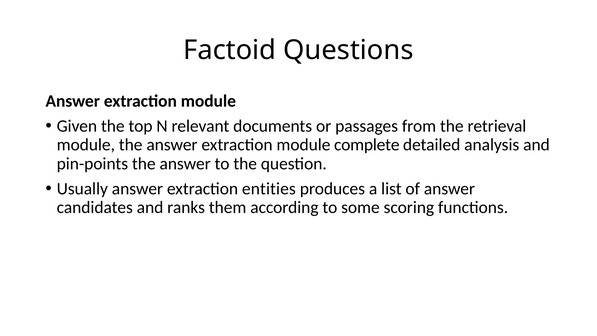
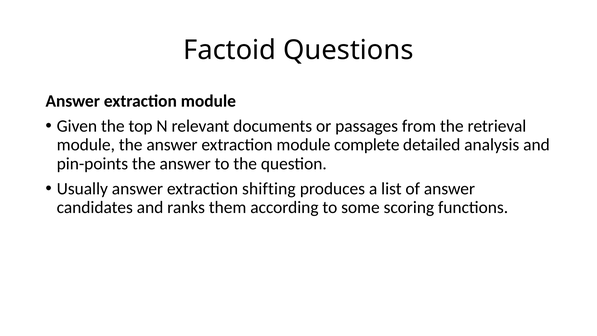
entities: entities -> shifting (269, 189)
